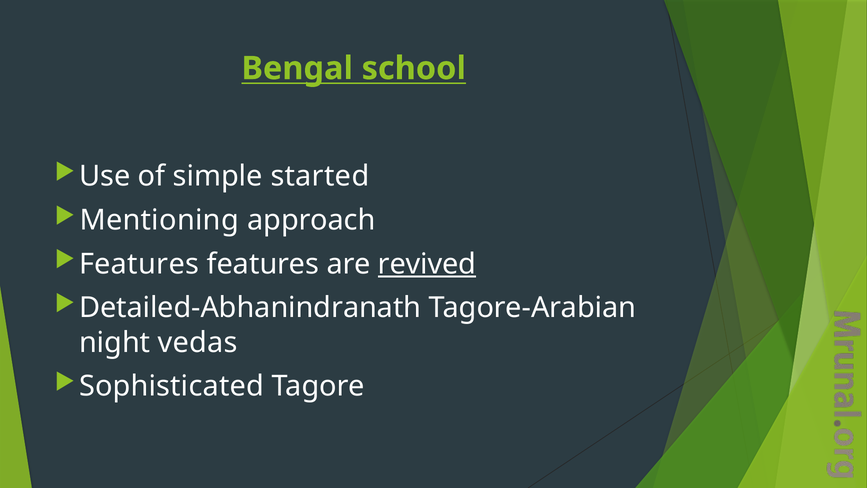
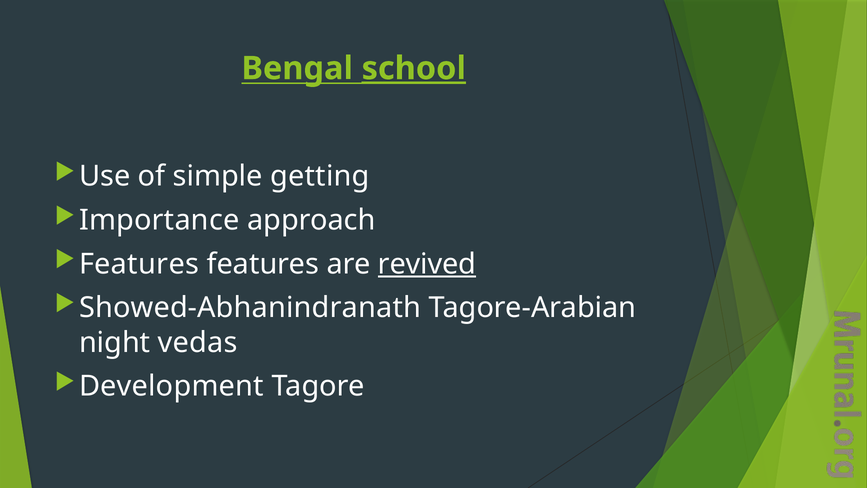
school underline: none -> present (414, 68)
started: started -> getting (320, 176)
Mentioning: Mentioning -> Importance (159, 220)
Detailed-Abhanindranath: Detailed-Abhanindranath -> Showed-Abhanindranath (250, 308)
Sophisticated: Sophisticated -> Development (171, 386)
